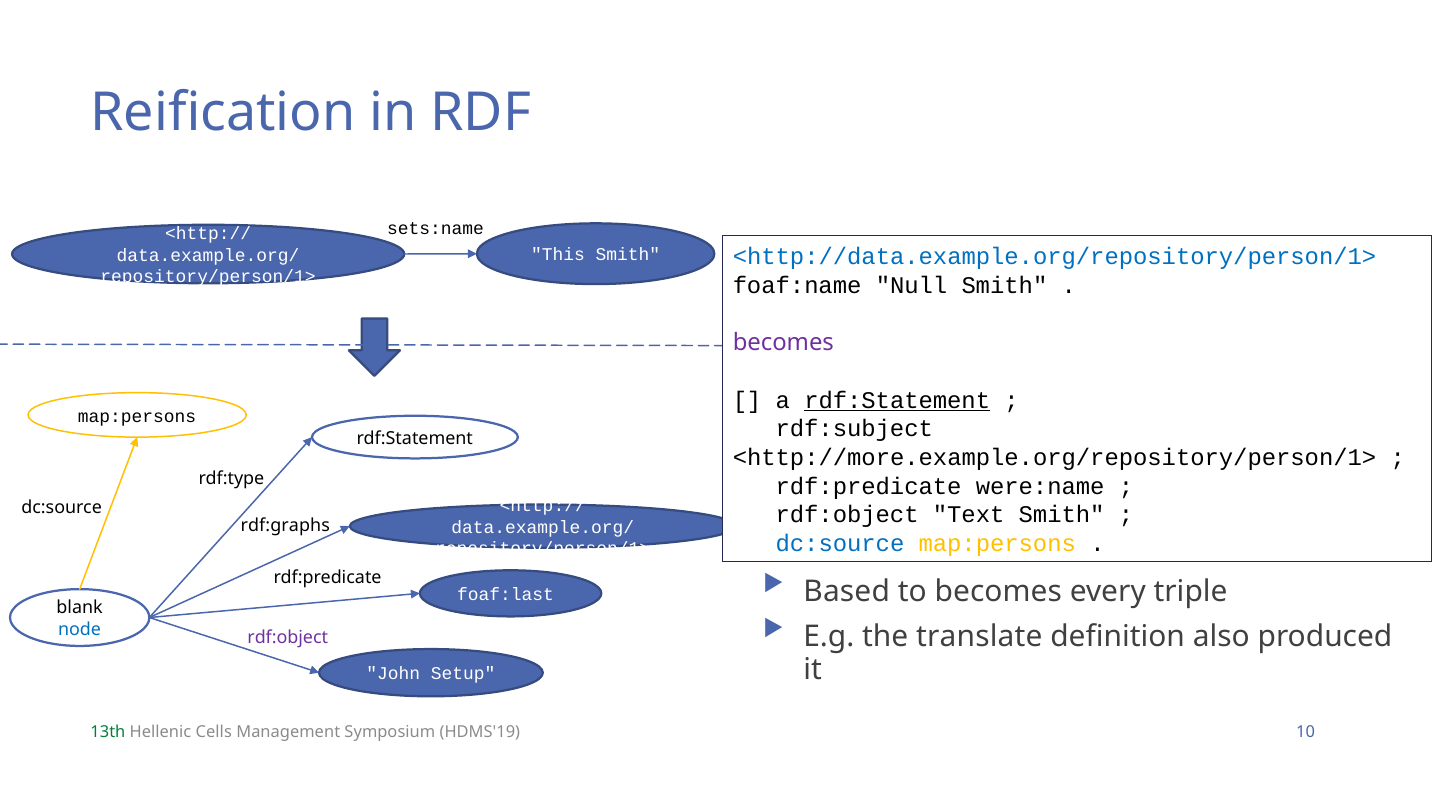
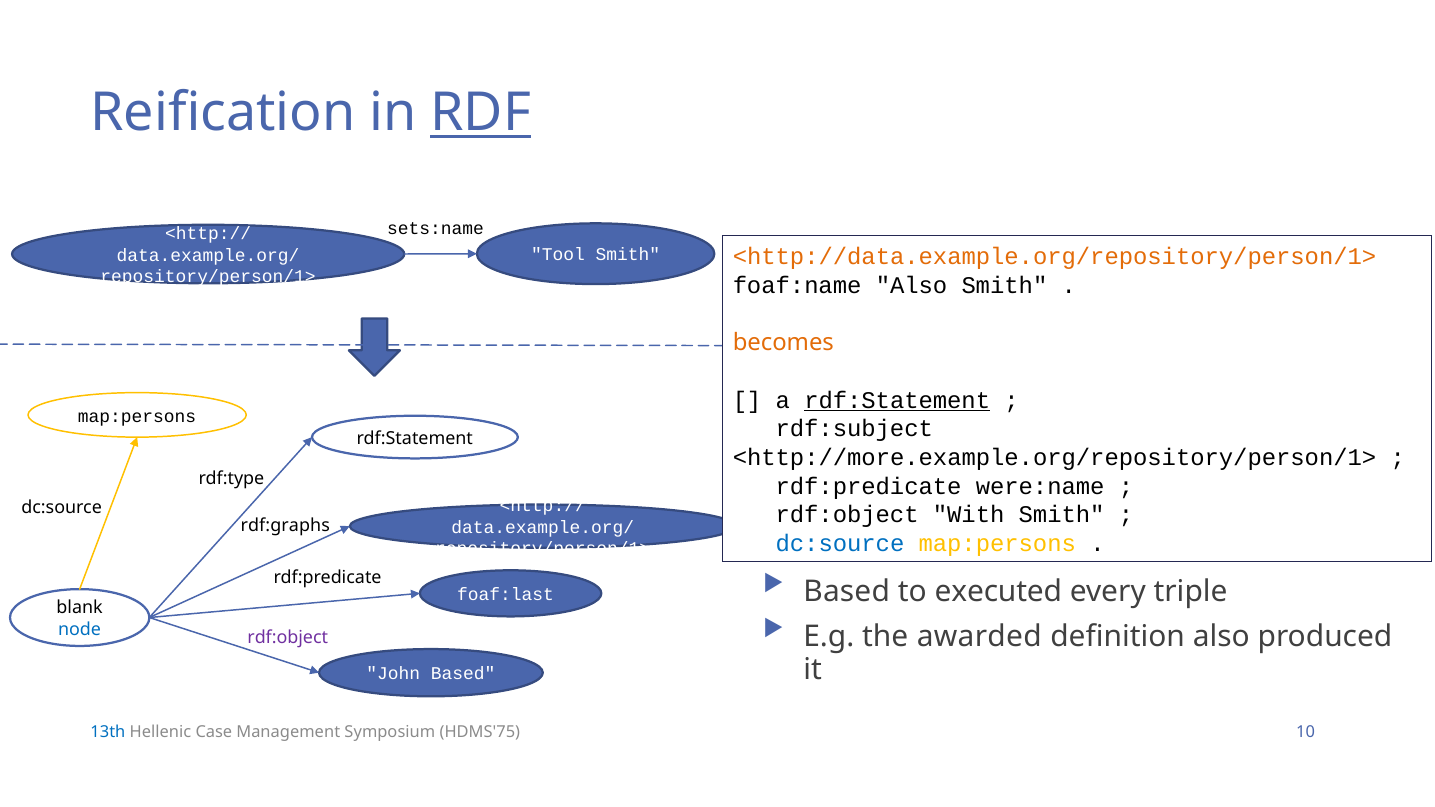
RDF underline: none -> present (481, 113)
<http://data.example.org/repository/person/1> colour: blue -> orange (1055, 257)
This: This -> Tool (558, 255)
foaf:name Null: Null -> Also (912, 286)
becomes colour: purple -> orange (783, 343)
Text: Text -> With (969, 515)
to becomes: becomes -> executed (998, 592)
translate: translate -> awarded (979, 637)
John Setup: Setup -> Based (463, 674)
13th colour: green -> blue (108, 732)
Cells: Cells -> Case (214, 732)
HDMS'19: HDMS'19 -> HDMS'75 (480, 732)
